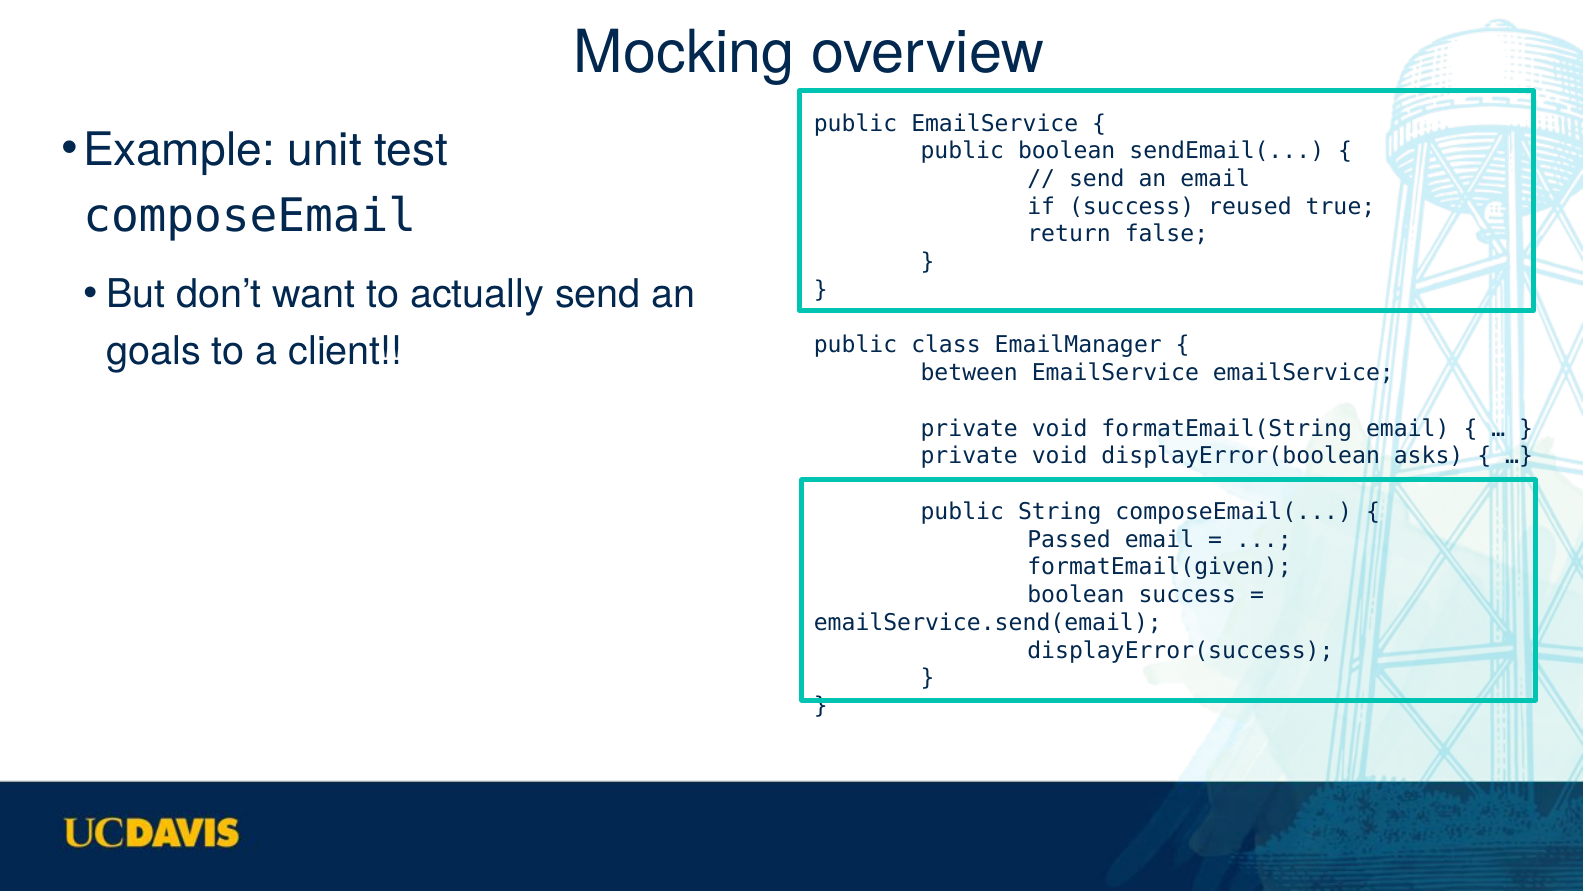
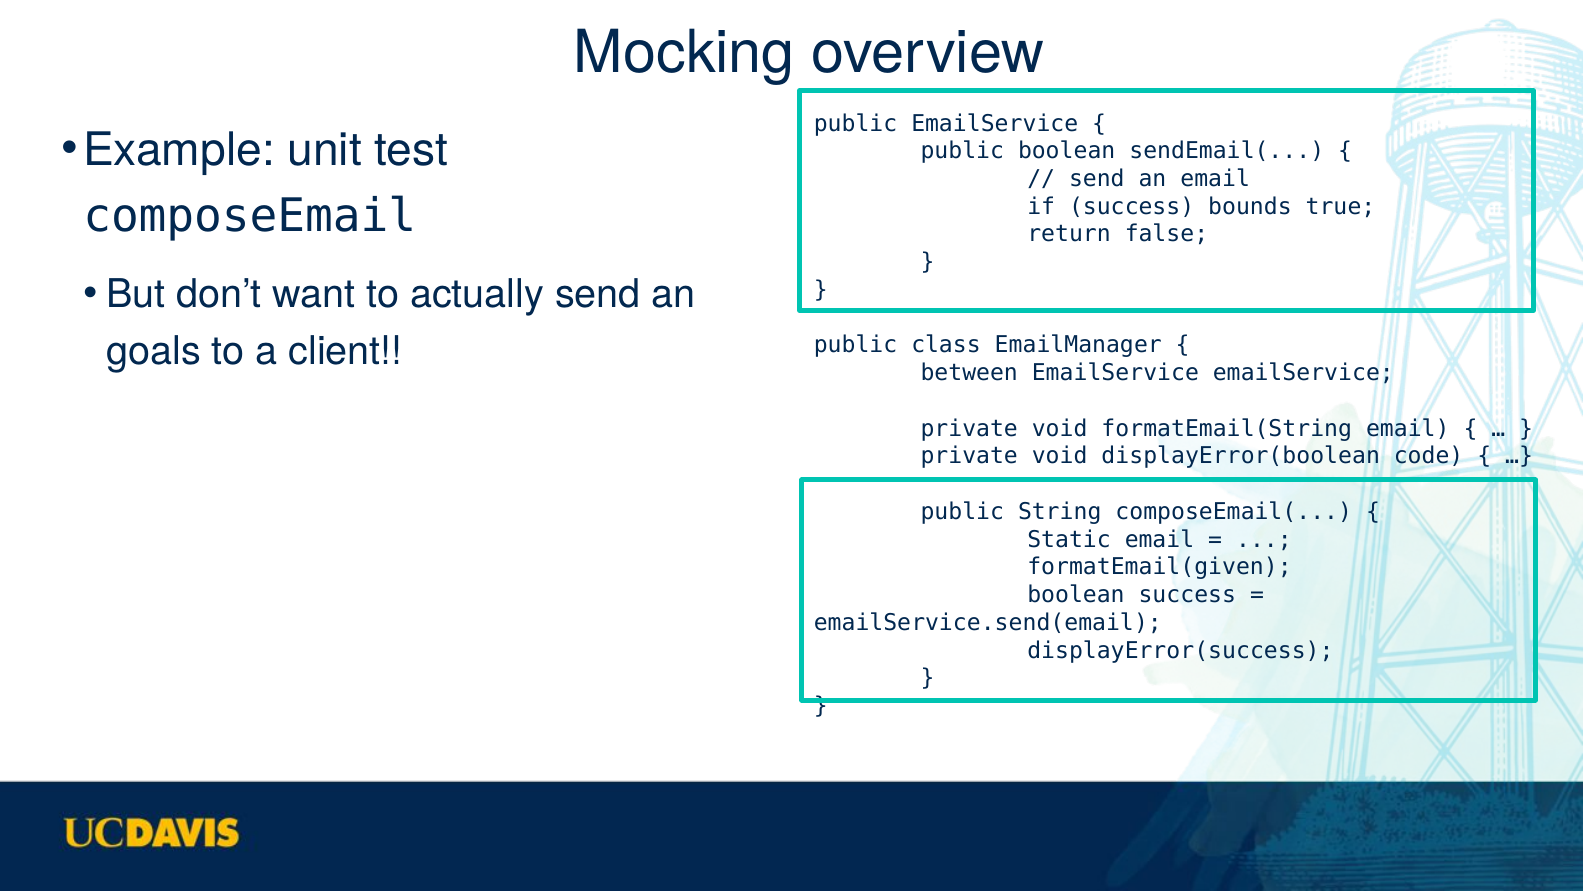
reused: reused -> bounds (1250, 207)
asks: asks -> code (1429, 456)
Passed: Passed -> Static (1069, 539)
